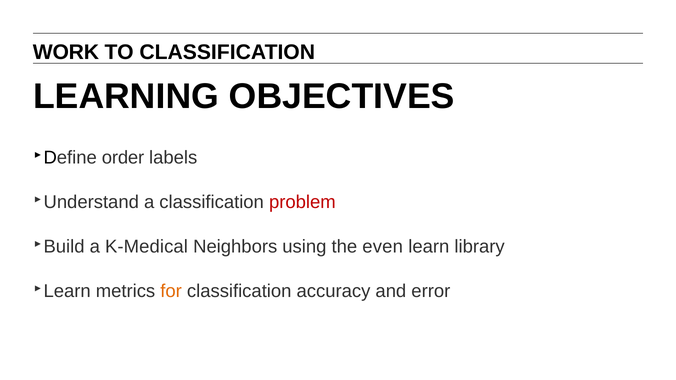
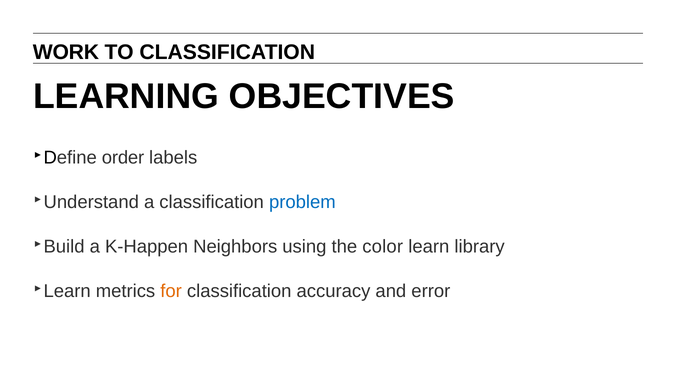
problem colour: red -> blue (302, 202)
K-Medical: K-Medical -> K-Happen (147, 246)
even: even -> color (383, 246)
